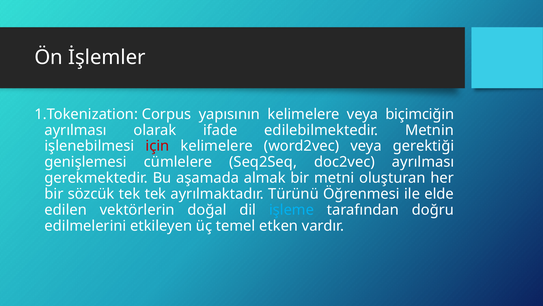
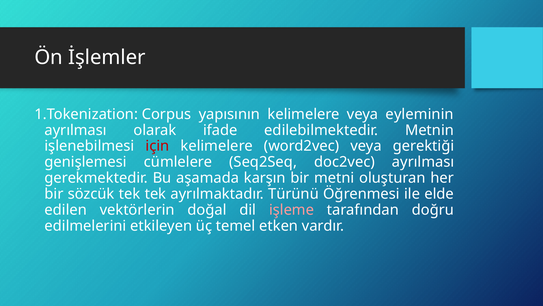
biçimciğin: biçimciğin -> eyleminin (420, 114)
almak: almak -> karşın (265, 178)
işleme colour: light blue -> pink (292, 210)
